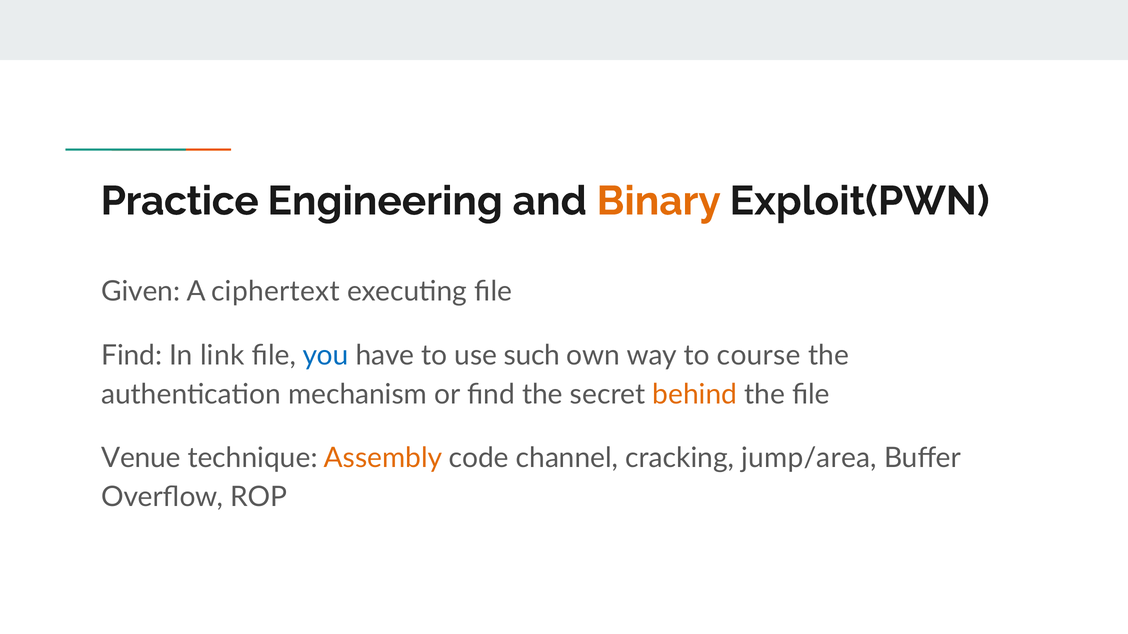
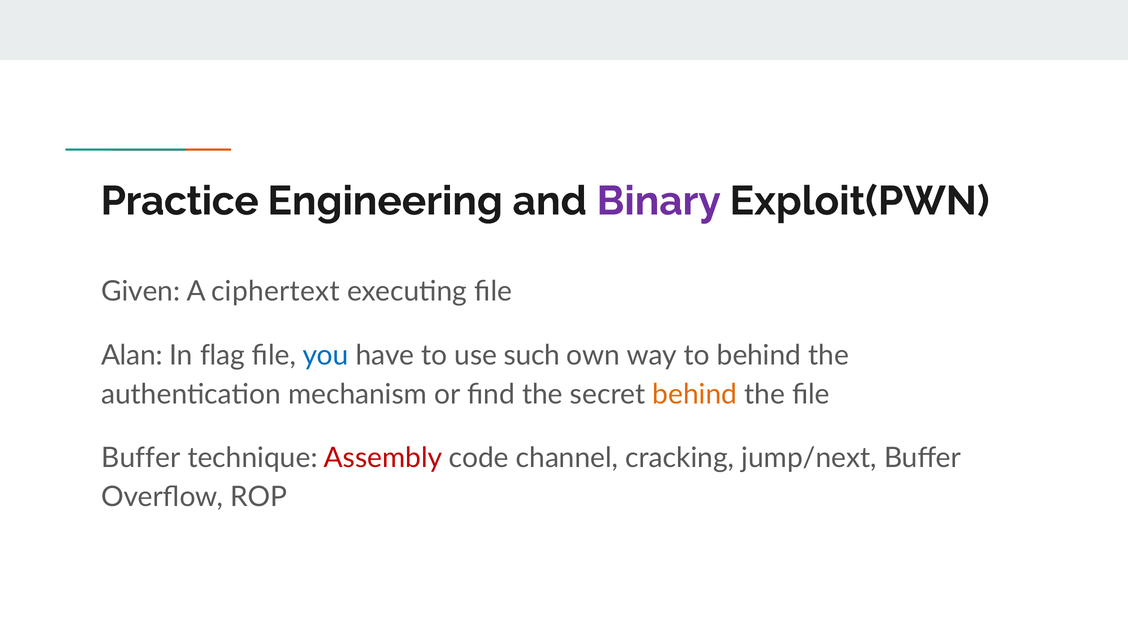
Binary colour: orange -> purple (659, 201)
Find: Find -> Alan (132, 356)
link: link -> flag (222, 356)
to course: course -> behind (759, 356)
Venue: Venue -> Buffer (141, 459)
Assembly colour: orange -> red (383, 459)
jump/area: jump/area -> jump/next (809, 459)
